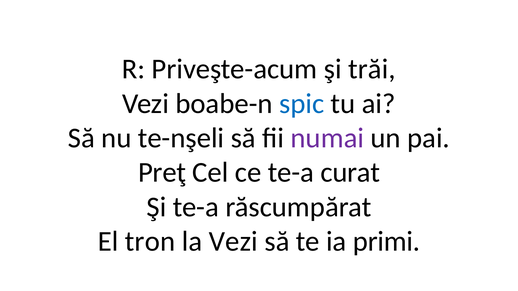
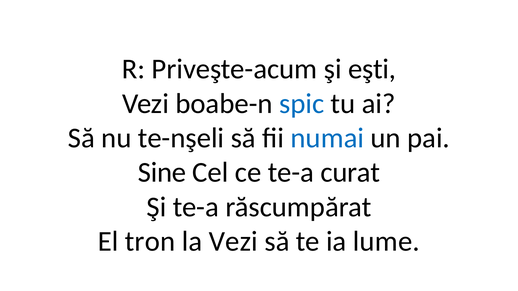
trăi: trăi -> eşti (372, 69)
numai colour: purple -> blue (327, 138)
Preţ: Preţ -> Sine (162, 173)
primi: primi -> lume (386, 242)
